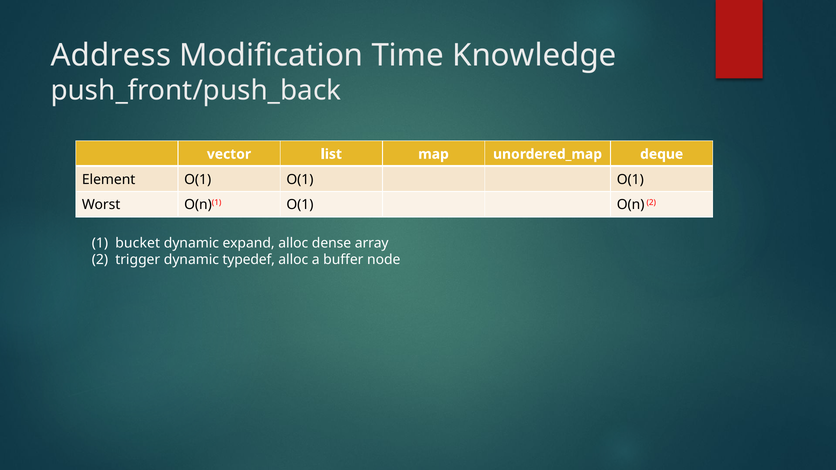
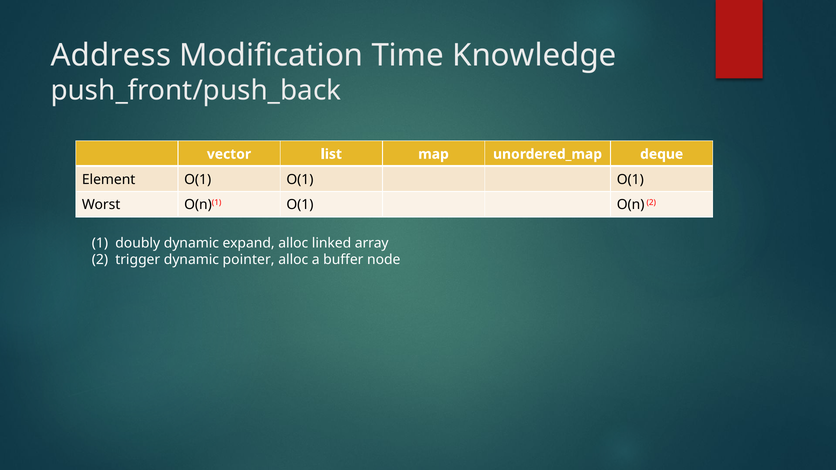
bucket: bucket -> doubly (138, 243)
dense: dense -> linked (332, 243)
typedef: typedef -> pointer (249, 260)
